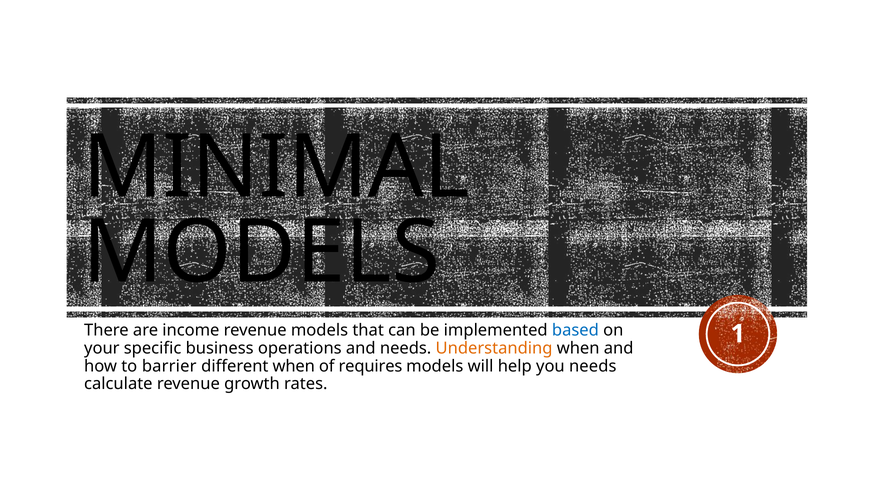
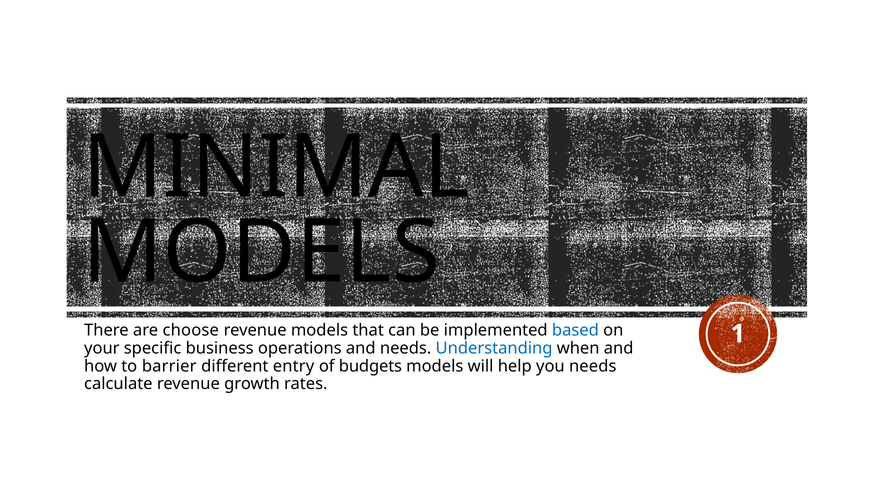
income: income -> choose (191, 330)
Understanding colour: orange -> blue (494, 348)
different when: when -> entry (294, 366)
requires: requires -> budgets (370, 366)
